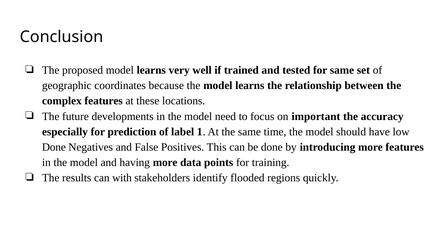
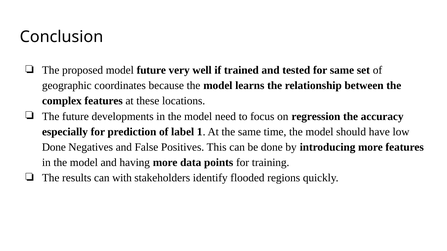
proposed model learns: learns -> future (151, 70)
important: important -> regression (316, 117)
